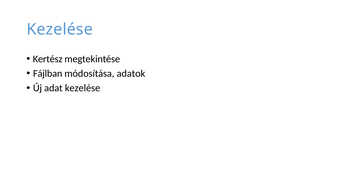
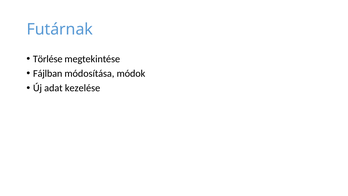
Kezelése: Kezelése -> Futárnak (60, 29)
Kertész: Kertész -> Törlése (48, 59)
adatok: adatok -> módok (131, 73)
